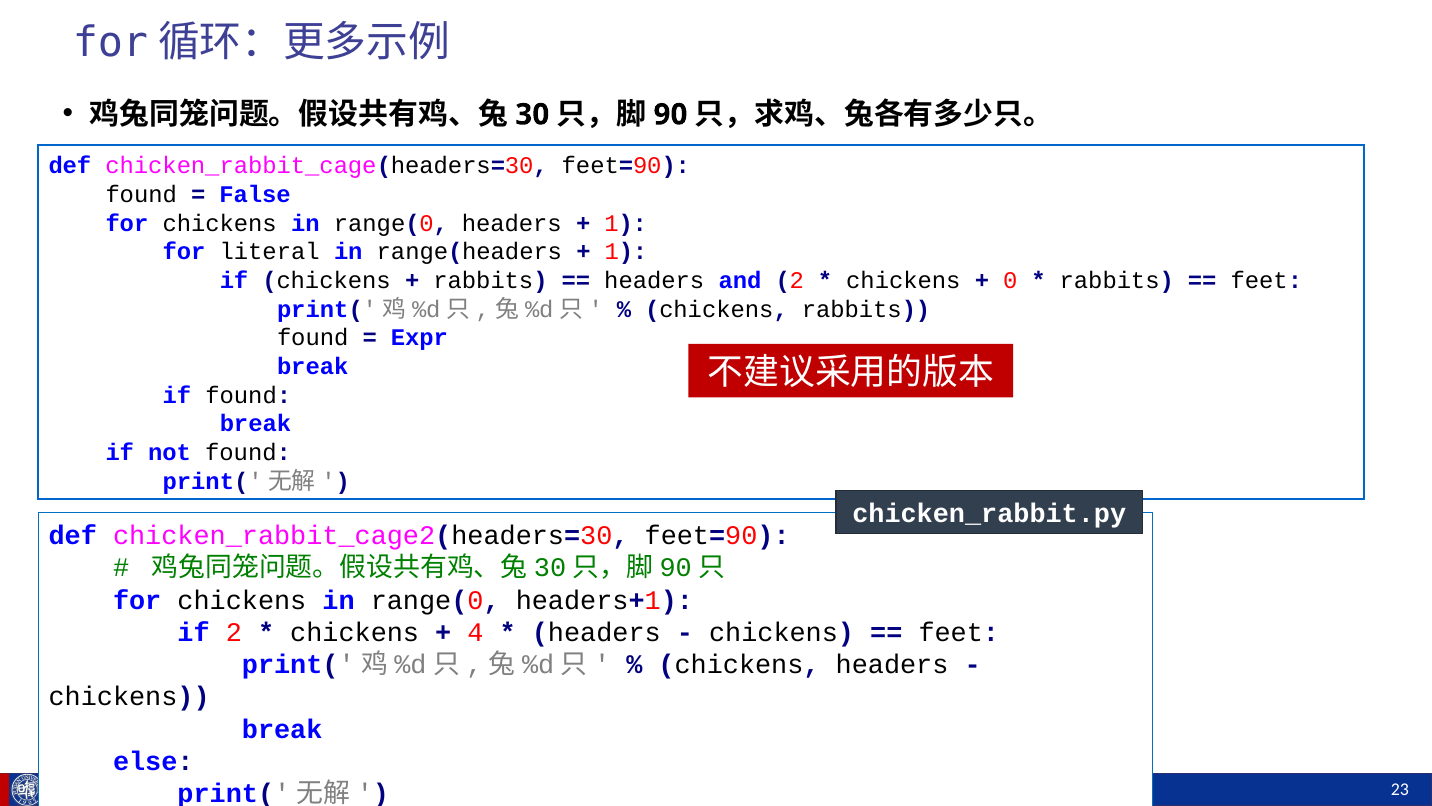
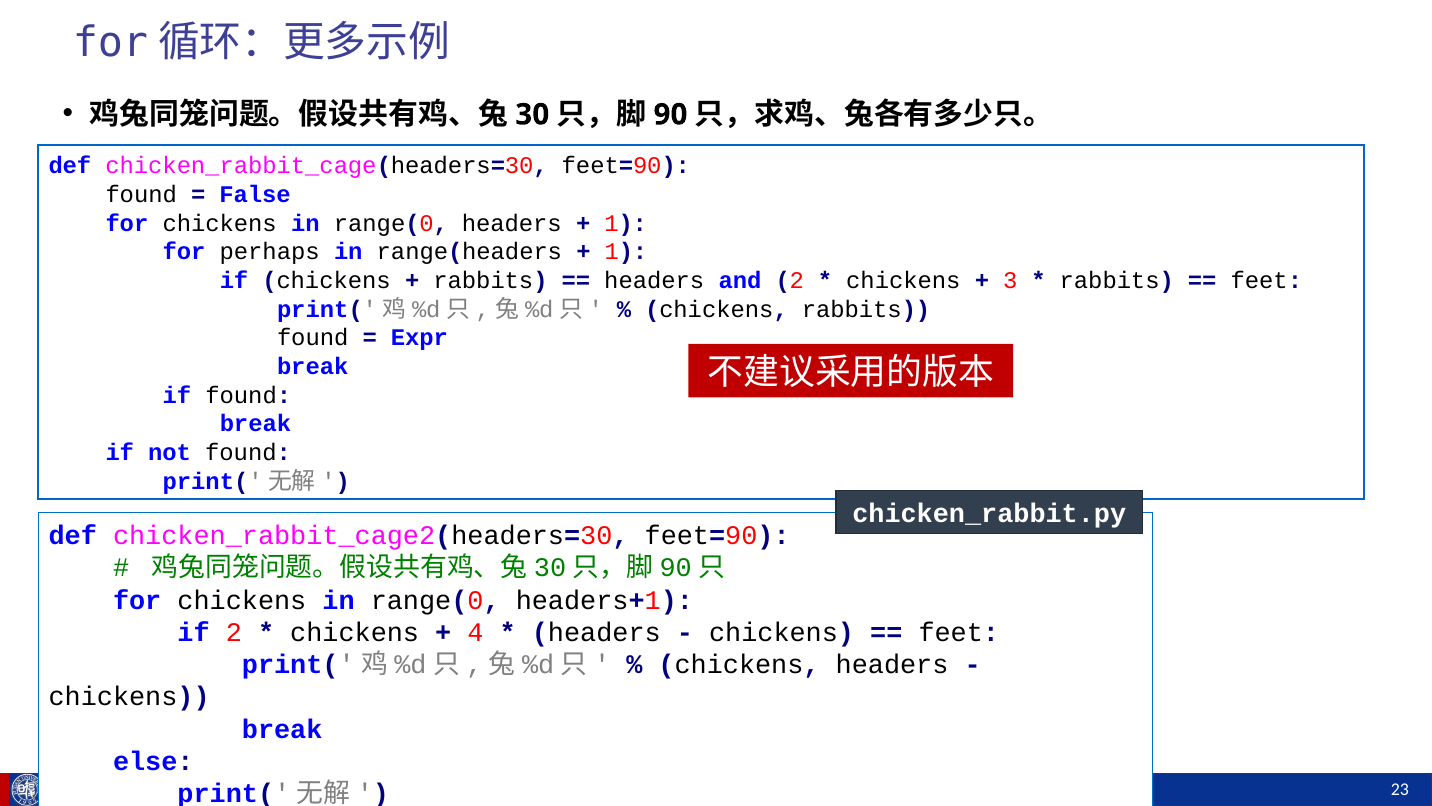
literal: literal -> perhaps (270, 252)
0: 0 -> 3 (1010, 280)
